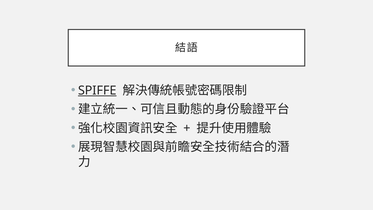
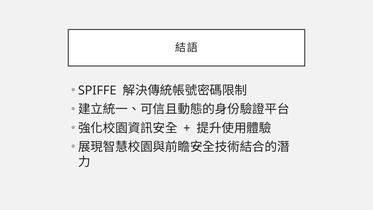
SPIFFE underline: present -> none (97, 90)
